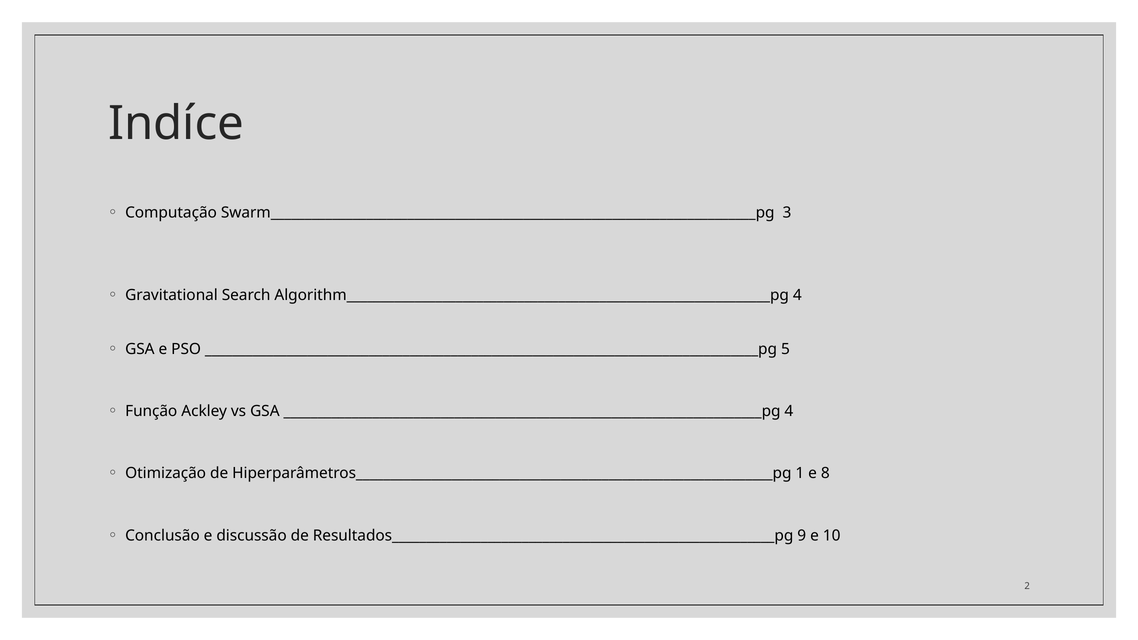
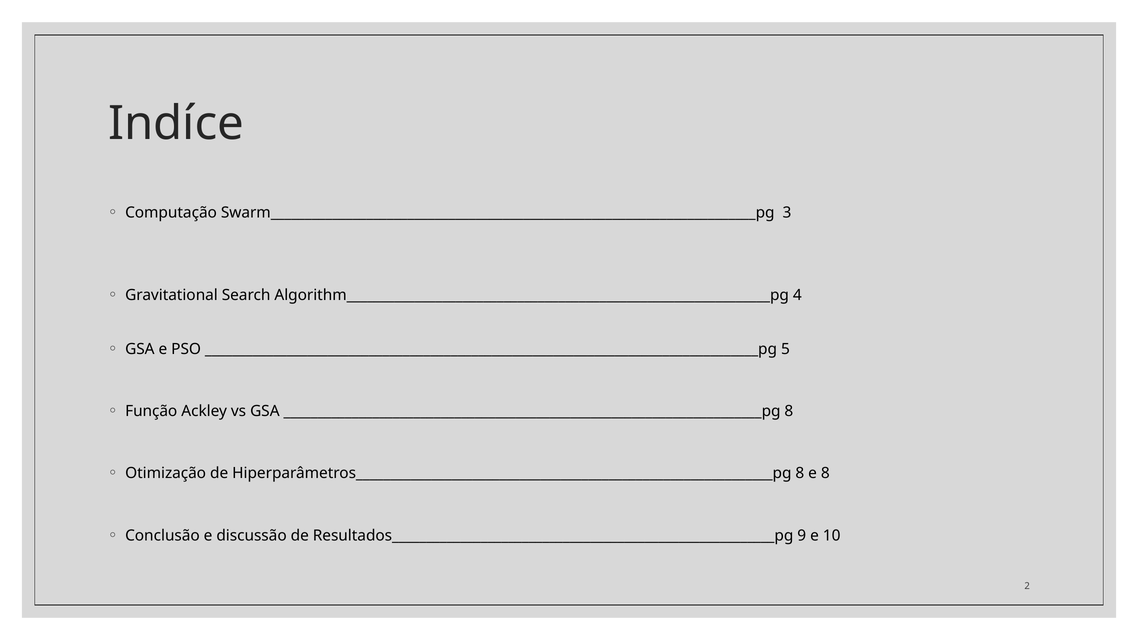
______________________________________________________________________pg 4: 4 -> 8 (789, 411)
Hiperparâmetros_____________________________________________________________pg 1: 1 -> 8 (800, 473)
